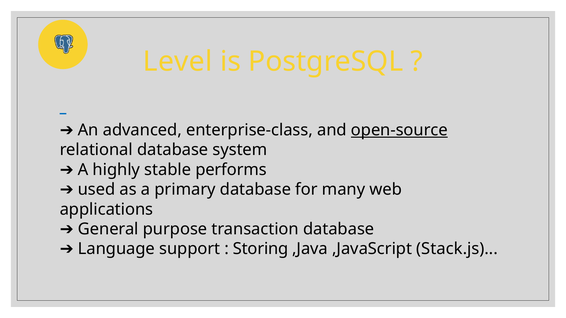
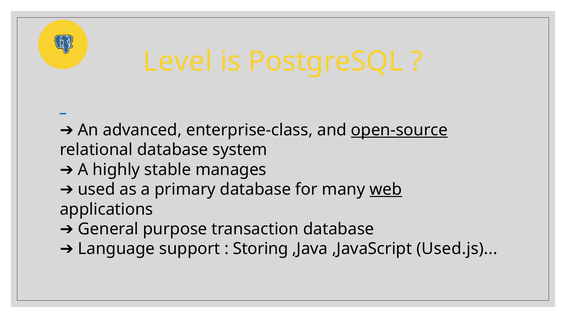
performs: performs -> manages (231, 170)
web underline: none -> present (386, 190)
Stack.js: Stack.js -> Used.js (457, 249)
